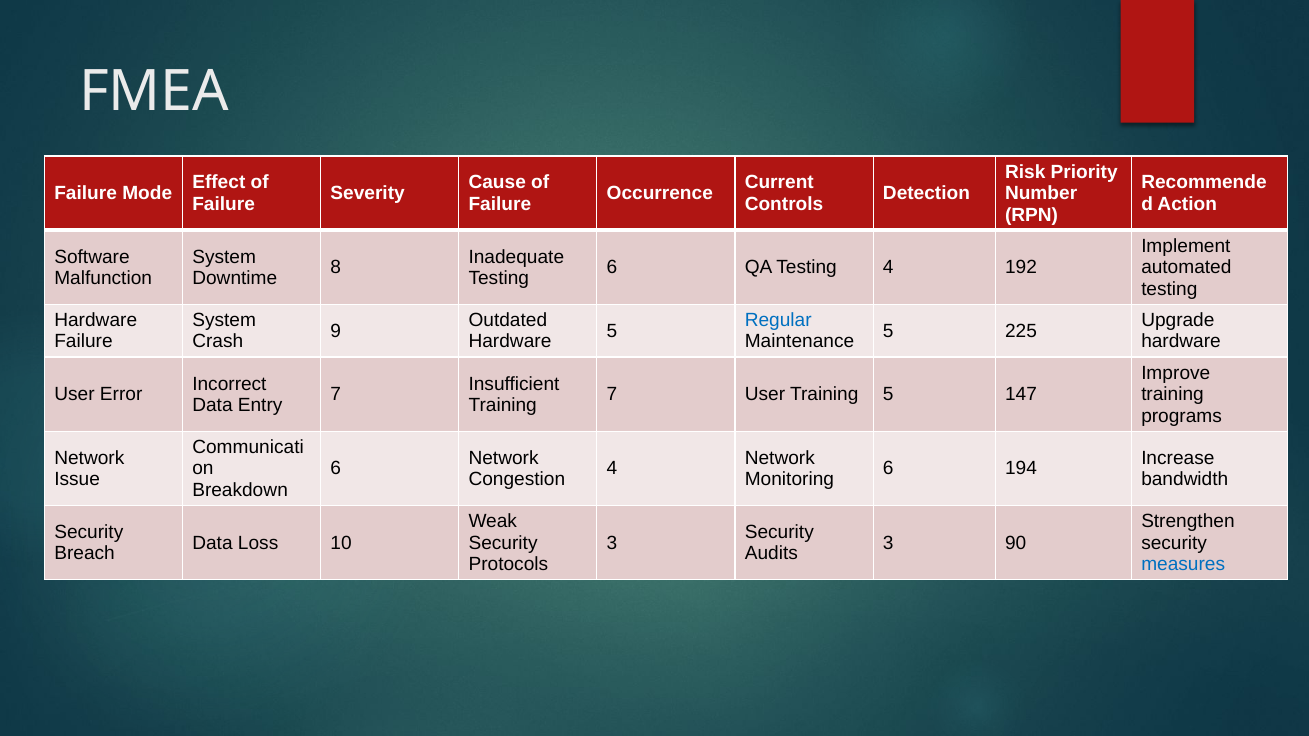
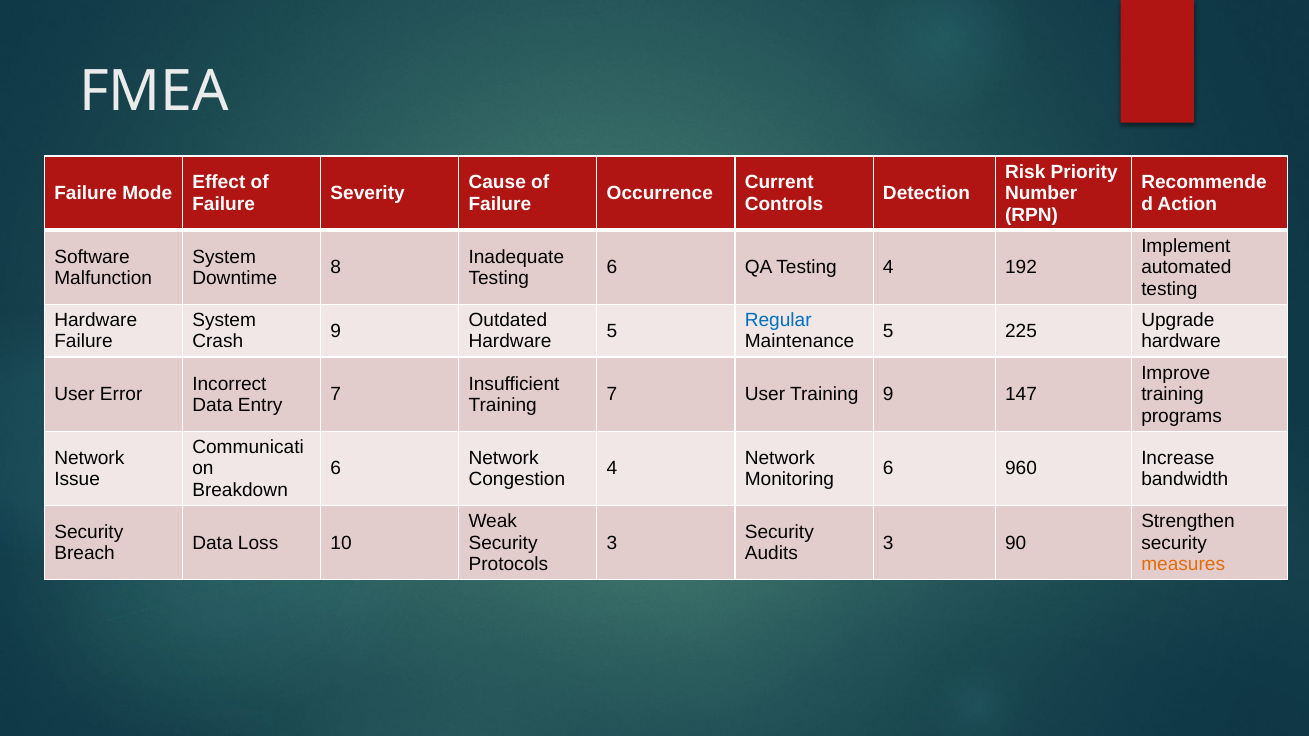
Training 5: 5 -> 9 (888, 395)
194: 194 -> 960 (1021, 469)
measures colour: blue -> orange (1183, 564)
